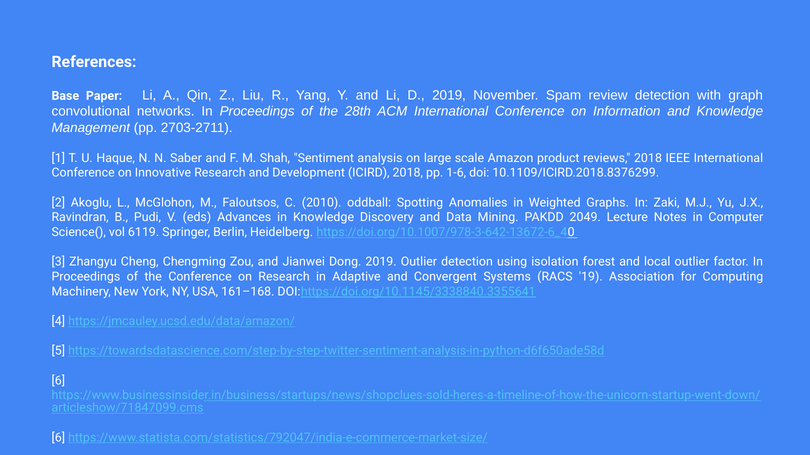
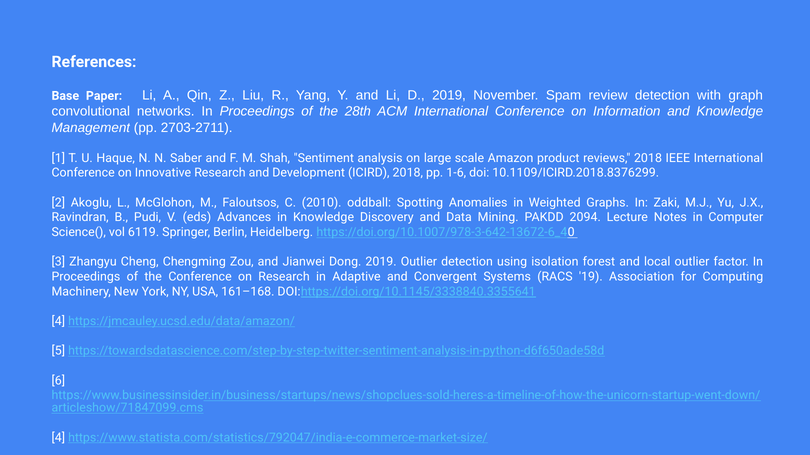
2049: 2049 -> 2094 (585, 218)
6: 6 -> 4 (58, 438)
